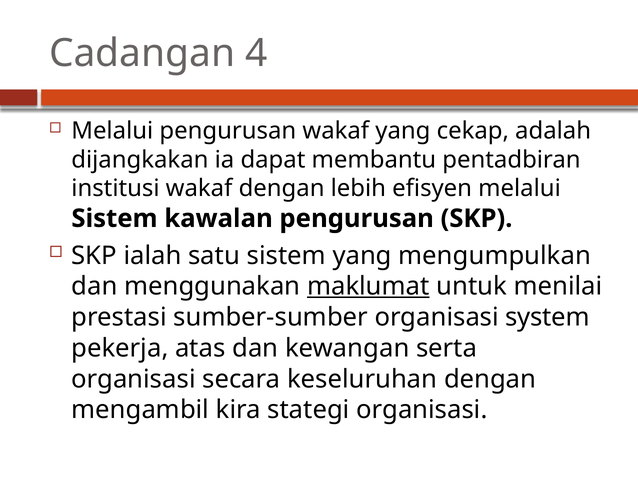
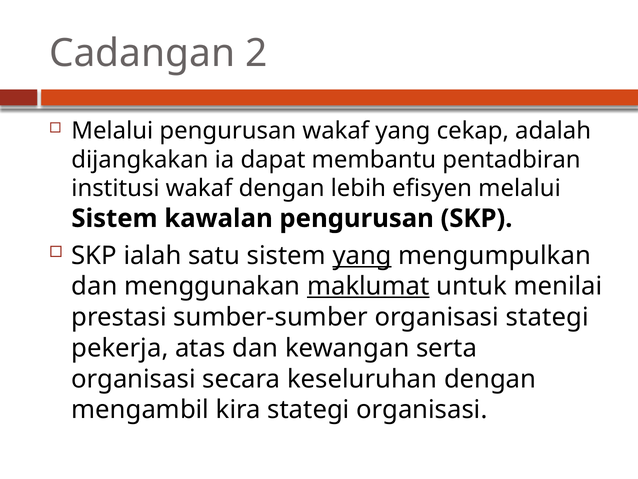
4: 4 -> 2 (257, 53)
yang underline: none -> present (362, 255)
organisasi system: system -> stategi (547, 317)
